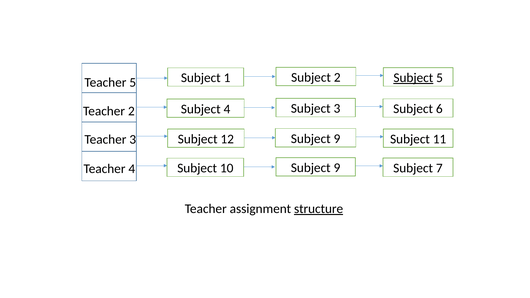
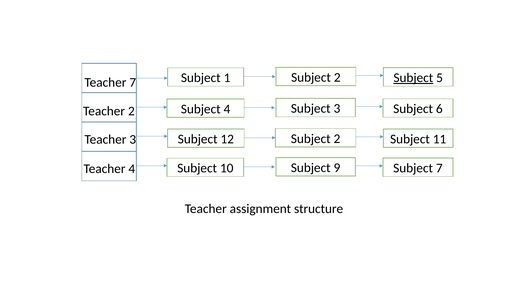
Teacher 5: 5 -> 7 (133, 82)
12 Subject 9: 9 -> 2 (337, 139)
structure underline: present -> none (319, 209)
